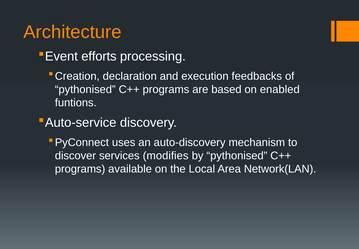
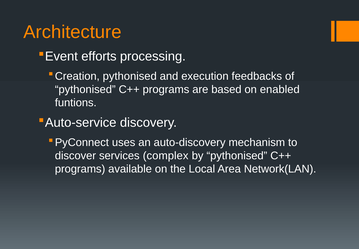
declaration: declaration -> pythonised (130, 76)
modifies: modifies -> complex (166, 156)
